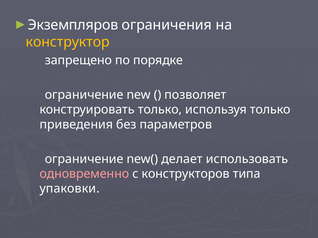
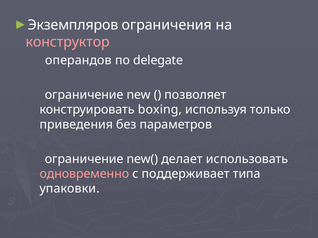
конструктор colour: yellow -> pink (68, 42)
запрещено: запрещено -> операндов (78, 60)
порядке: порядке -> delegate (158, 60)
конструировать только: только -> boxing (160, 110)
конструкторов: конструкторов -> поддерживает (186, 174)
